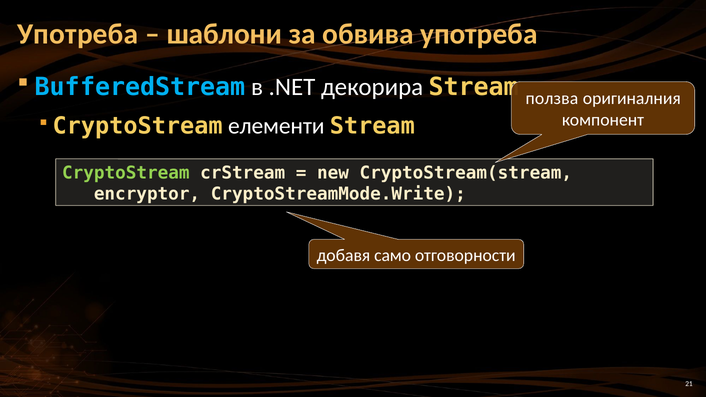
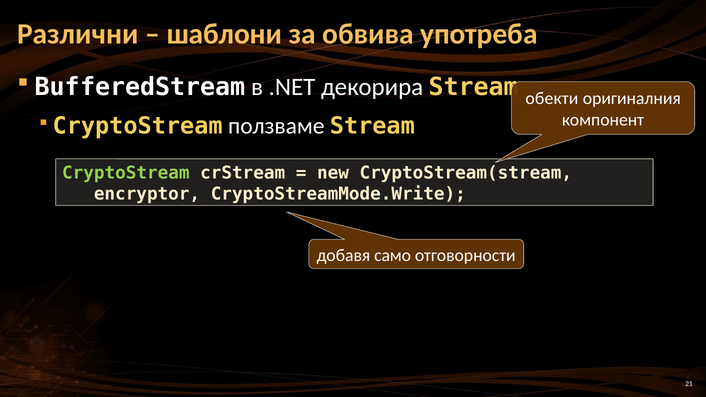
Употреба: Употреба -> Различни (78, 34)
BufferedStream colour: light blue -> white (140, 87)
ползва: ползва -> обекти (552, 99)
елементи: елементи -> ползваме (276, 126)
